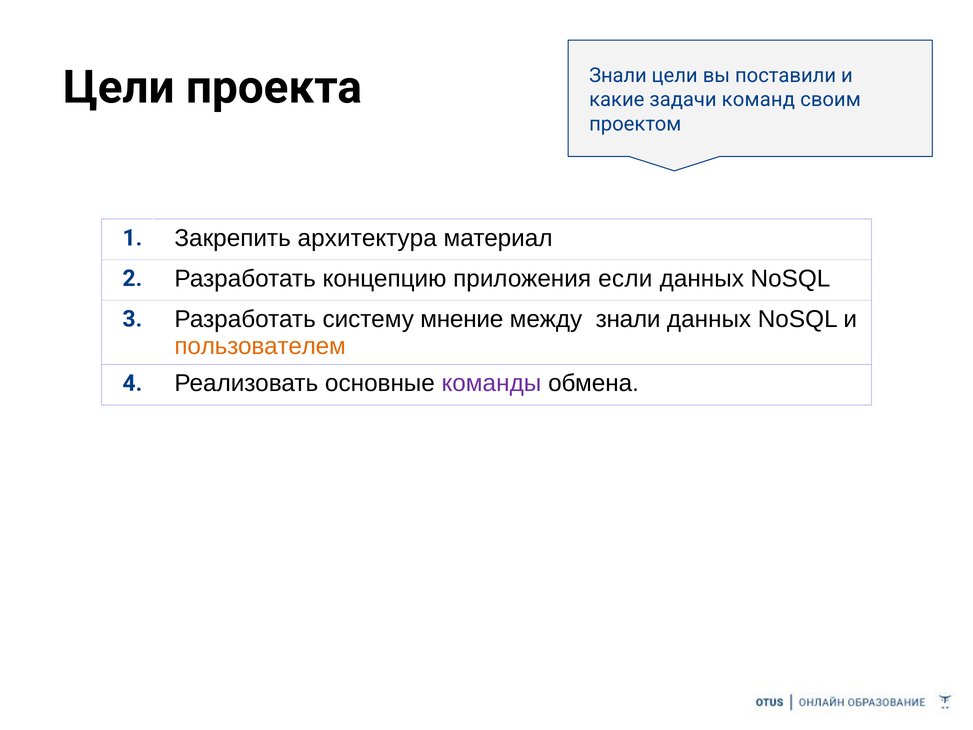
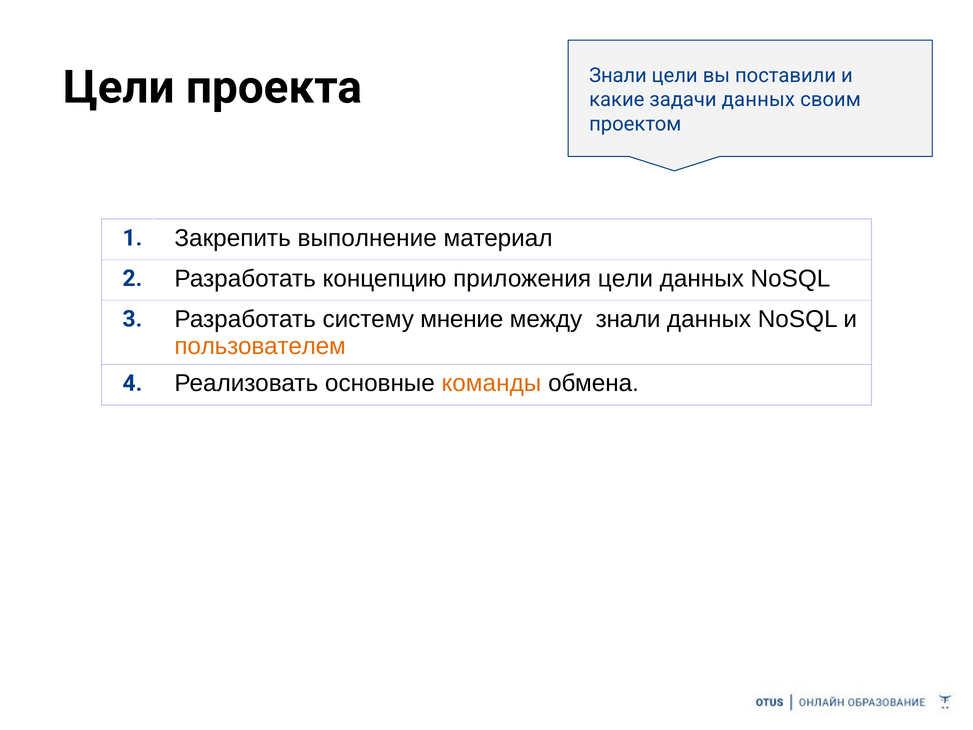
задачи команд: команд -> данных (758, 100)
архитектура: архитектура -> выполнение (367, 238)
приложения если: если -> цели (625, 279)
команды colour: purple -> orange (491, 383)
